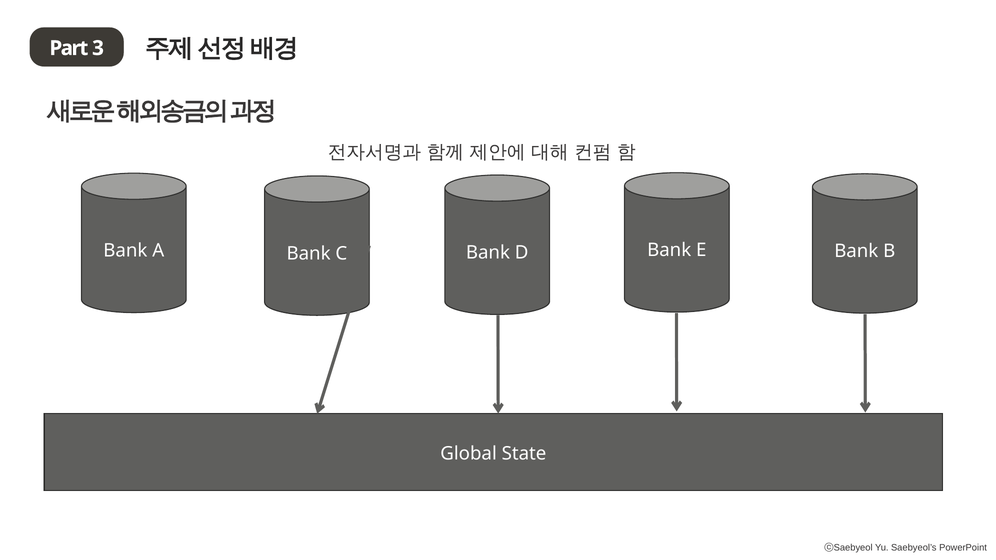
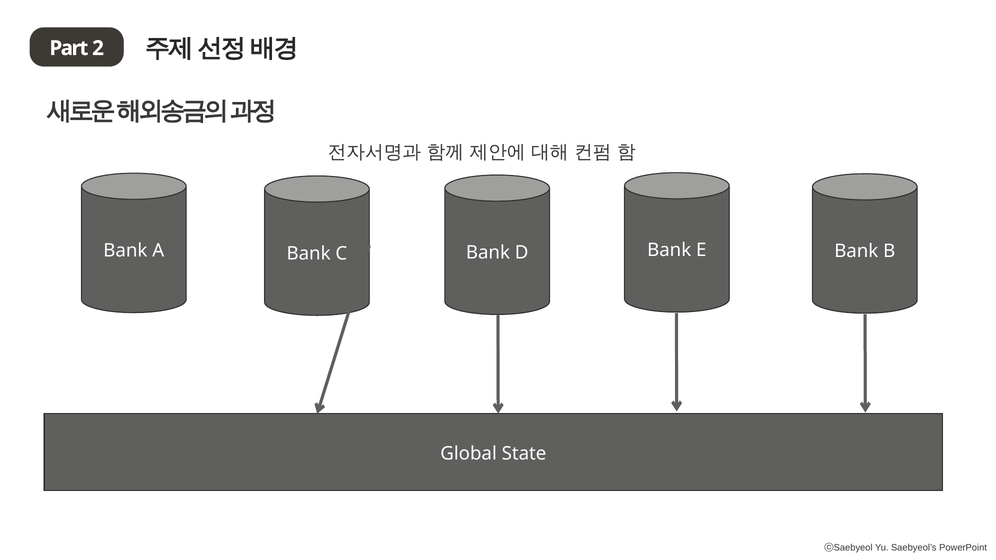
3: 3 -> 2 (98, 48)
